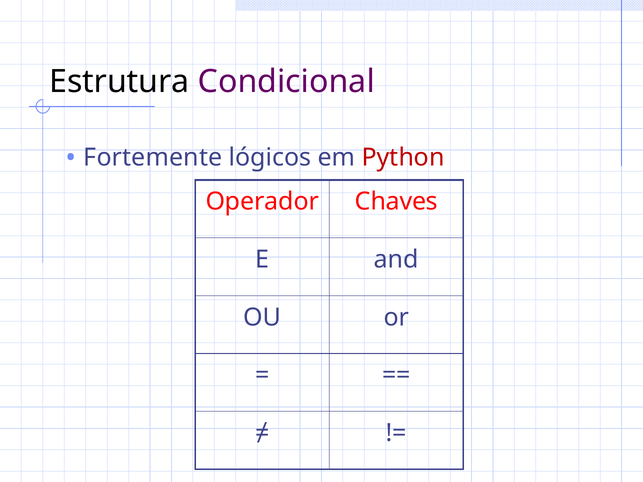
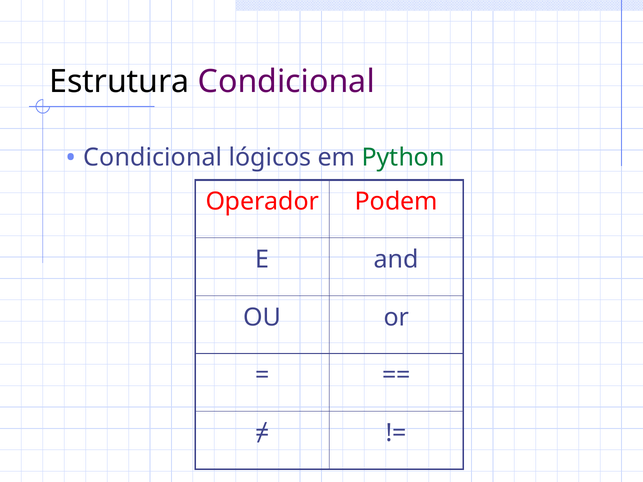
Fortemente: Fortemente -> Condicional (153, 158)
Python colour: red -> green (403, 158)
Chaves: Chaves -> Podem (396, 202)
